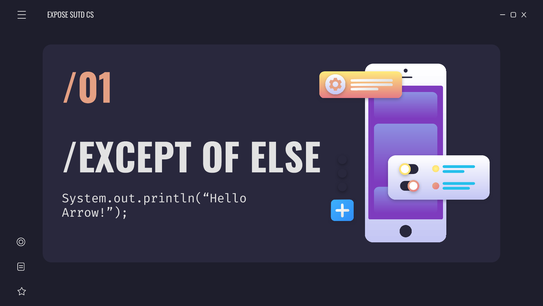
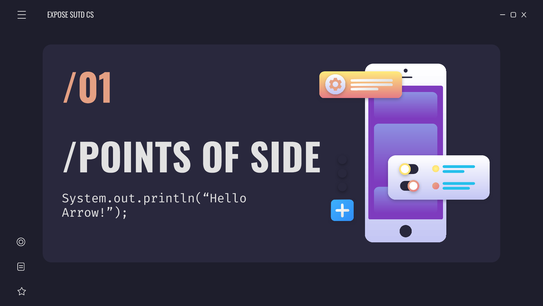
/EXCEPT: /EXCEPT -> /POINTS (127, 160)
ELSE: ELSE -> SIDE (285, 160)
